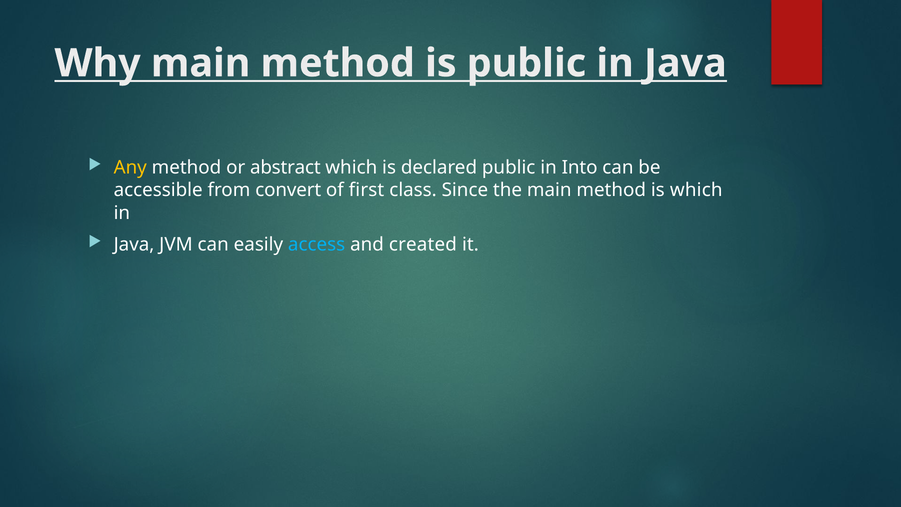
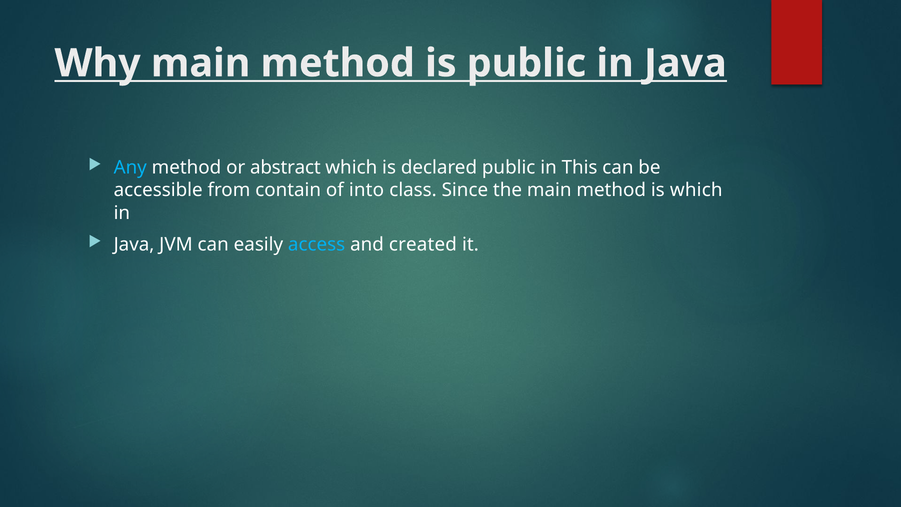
Any colour: yellow -> light blue (130, 168)
Into: Into -> This (580, 168)
convert: convert -> contain (288, 190)
first: first -> into (366, 190)
